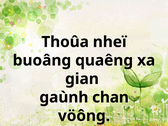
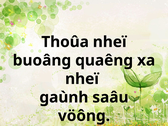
gian: gian -> nheï (82, 79)
chan: chan -> saâu (110, 97)
